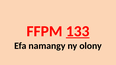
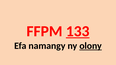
olony underline: none -> present (91, 46)
